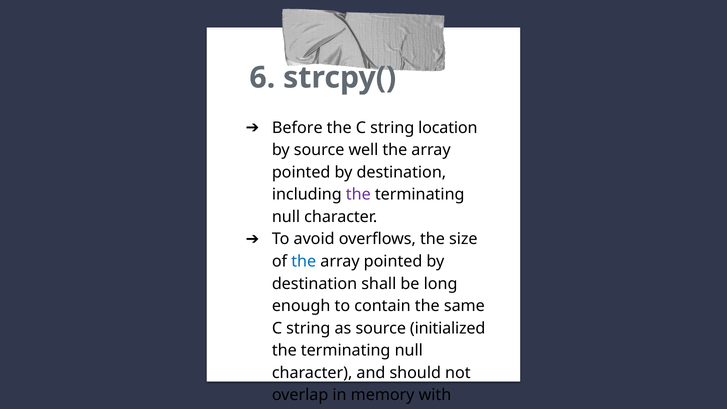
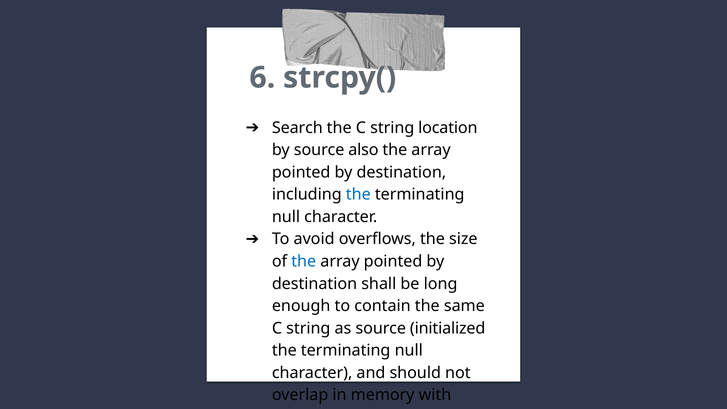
Before: Before -> Search (297, 128)
well: well -> also (363, 150)
the colour: purple -> blue (358, 195)
